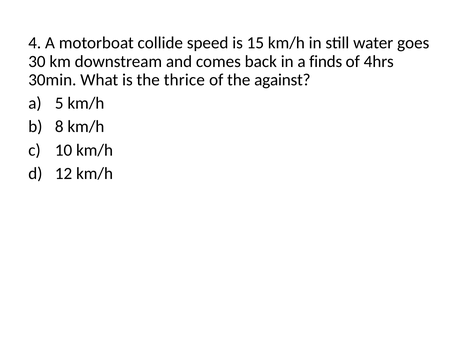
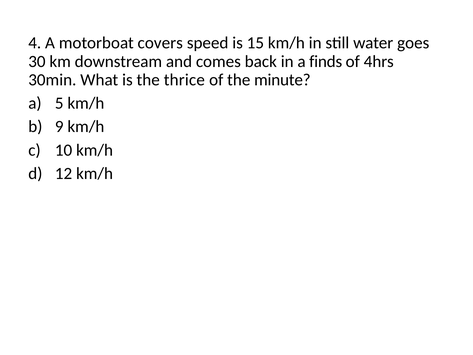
collide: collide -> covers (160, 43)
against: against -> minute (282, 80)
8: 8 -> 9 (59, 127)
